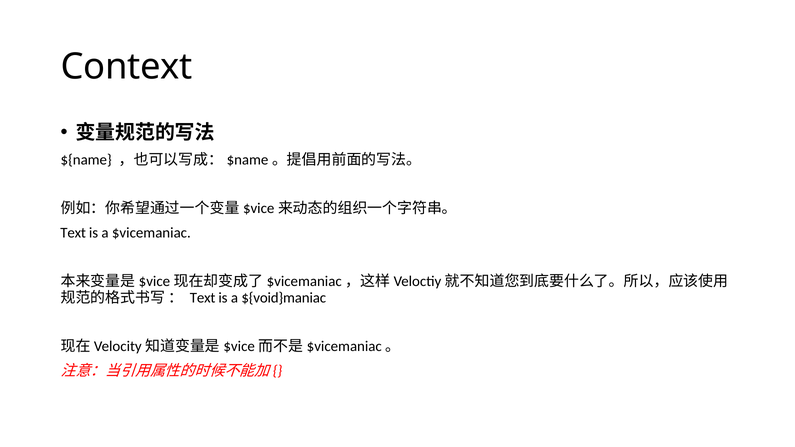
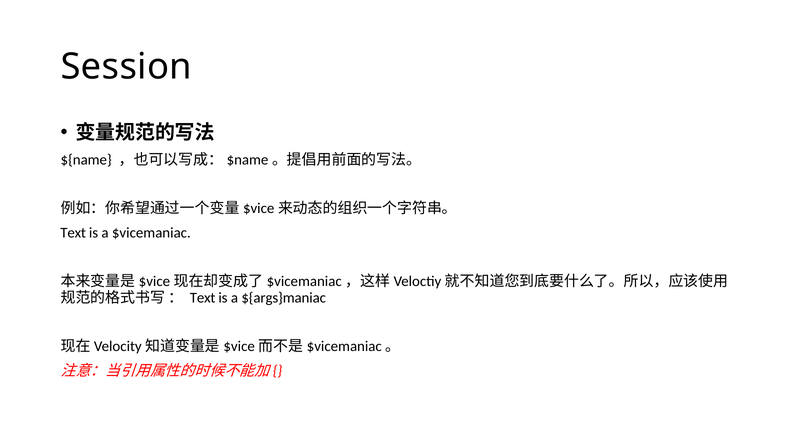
Context: Context -> Session (126, 67)
${void}maniac: ${void}maniac -> ${args}maniac (284, 298)
